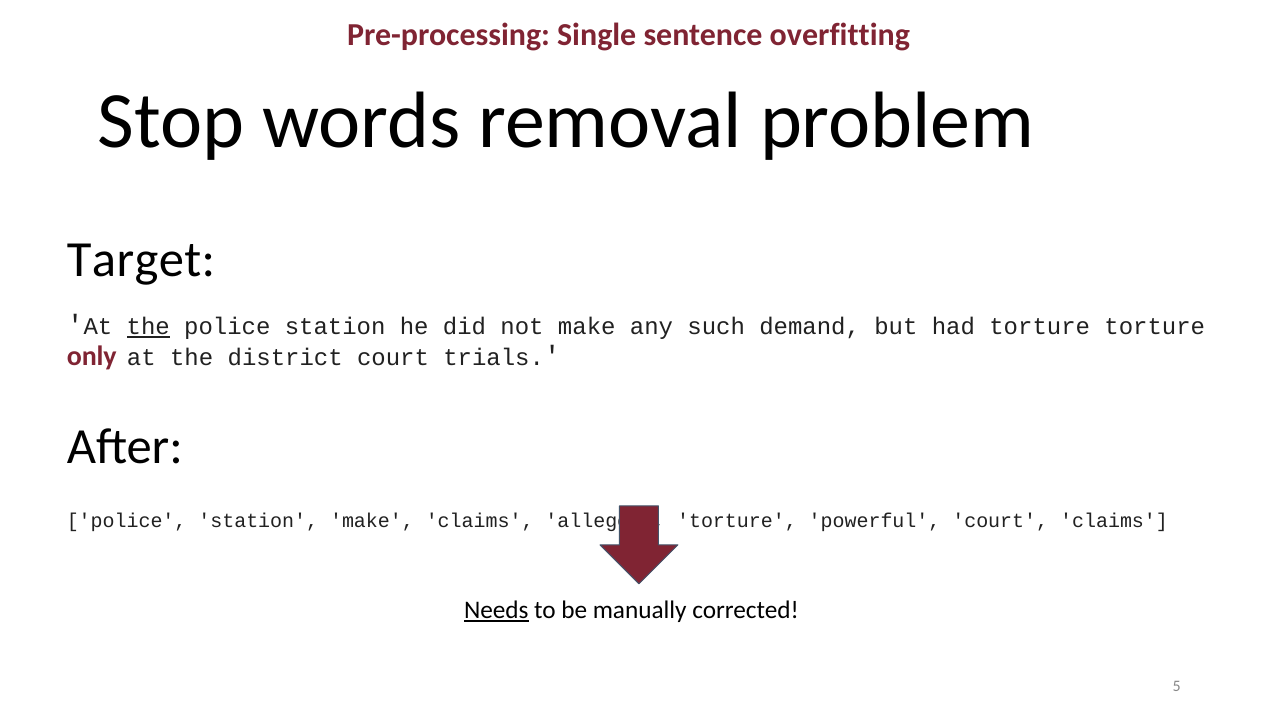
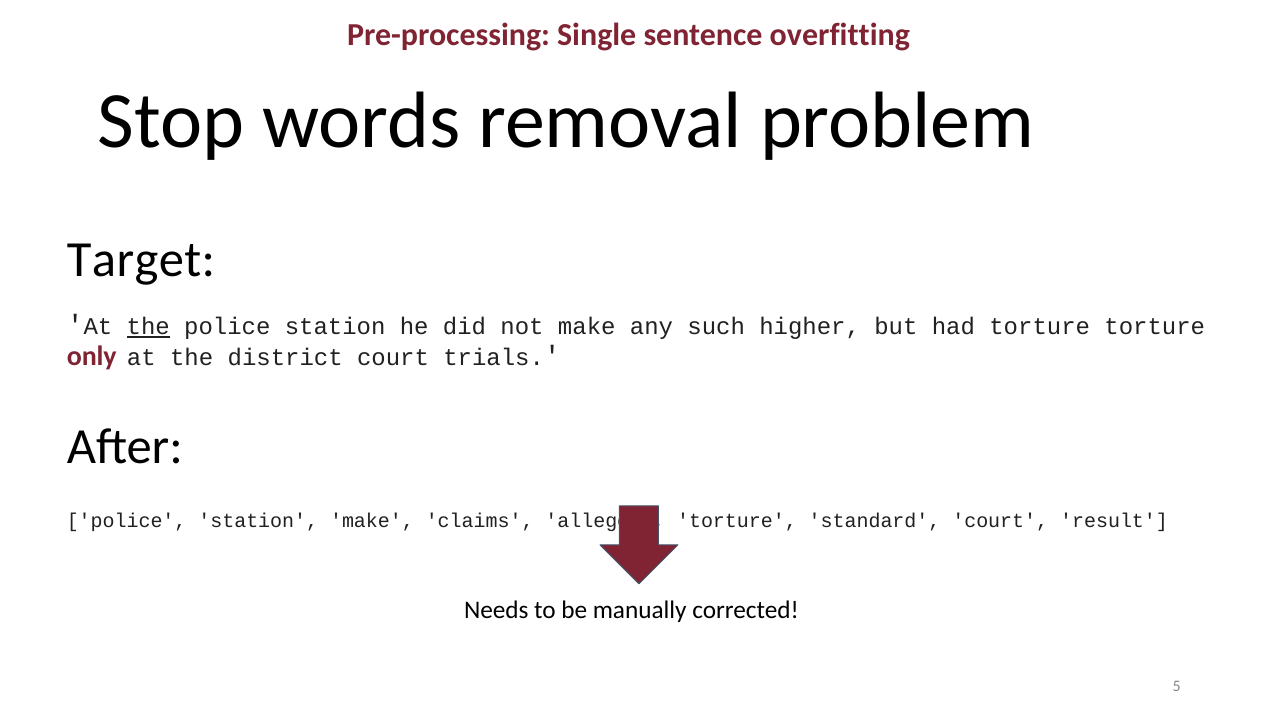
demand: demand -> higher (810, 327)
powerful: powerful -> standard (875, 521)
court claims: claims -> result (1114, 521)
Needs underline: present -> none (496, 610)
